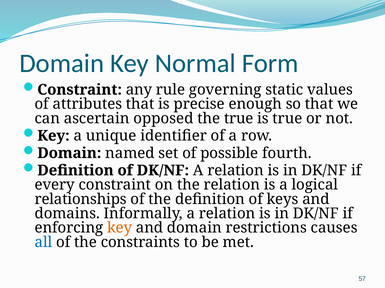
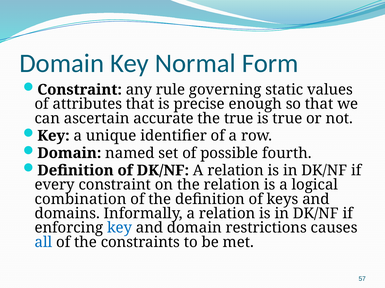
opposed: opposed -> accurate (164, 119)
relationships: relationships -> combination (81, 200)
key colour: orange -> blue (120, 228)
